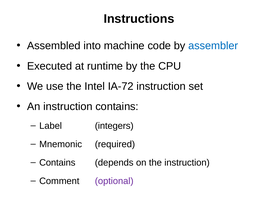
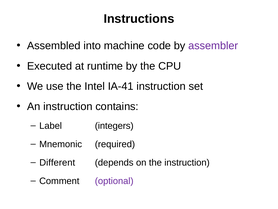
assembler colour: blue -> purple (213, 46)
IA-72: IA-72 -> IA-41 (121, 86)
Contains: Contains -> Different (57, 162)
